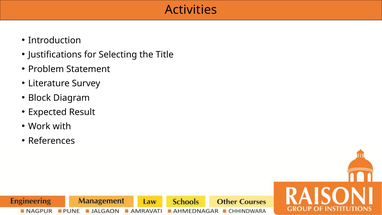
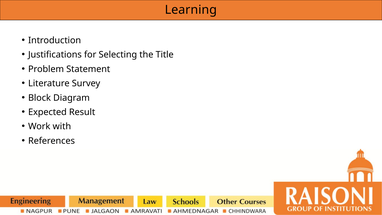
Activities: Activities -> Learning (191, 10)
